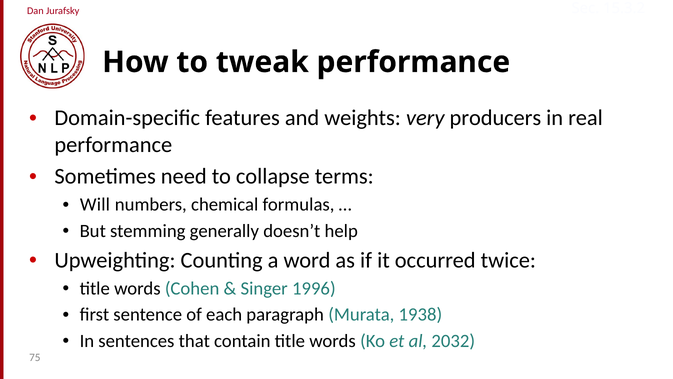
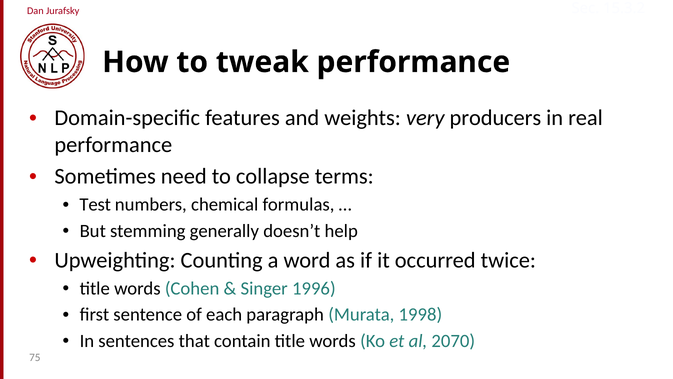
Will: Will -> Test (95, 204)
1938: 1938 -> 1998 (420, 314)
2032: 2032 -> 2070 (453, 341)
